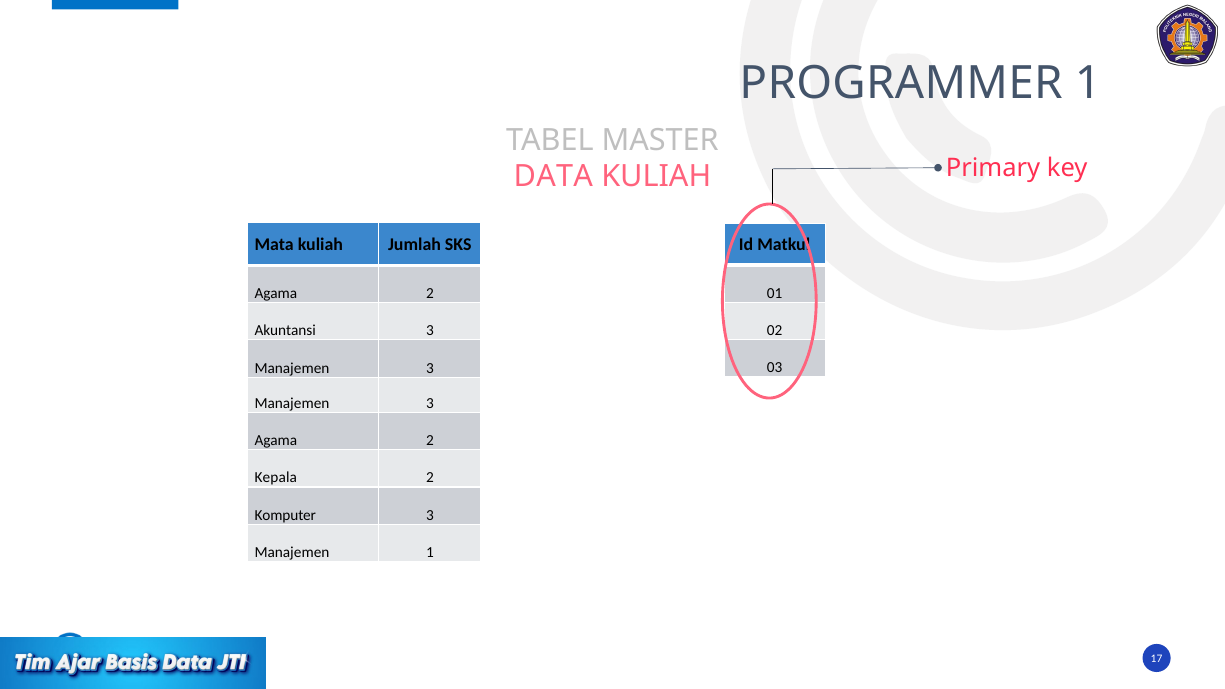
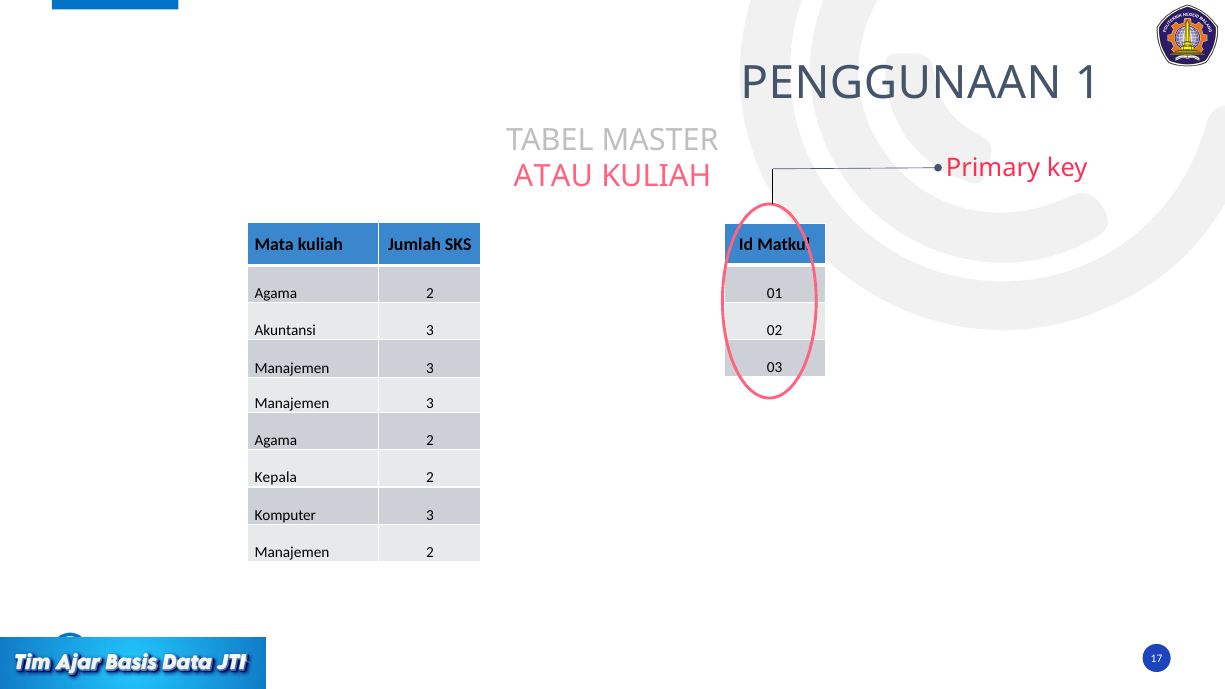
PROGRAMMER: PROGRAMMER -> PENGGUNAAN (901, 83)
DATA: DATA -> ATAU (553, 177)
Manajemen 1: 1 -> 2 (430, 552)
